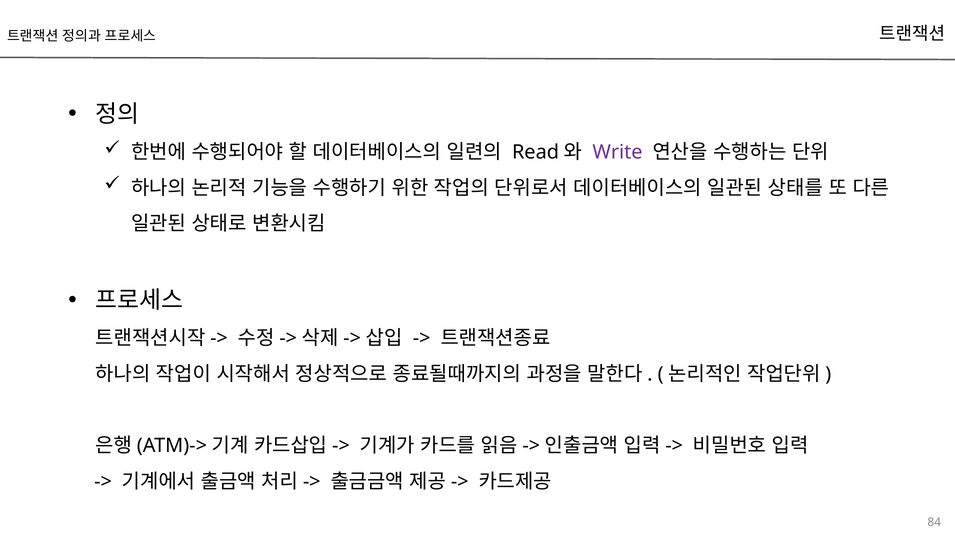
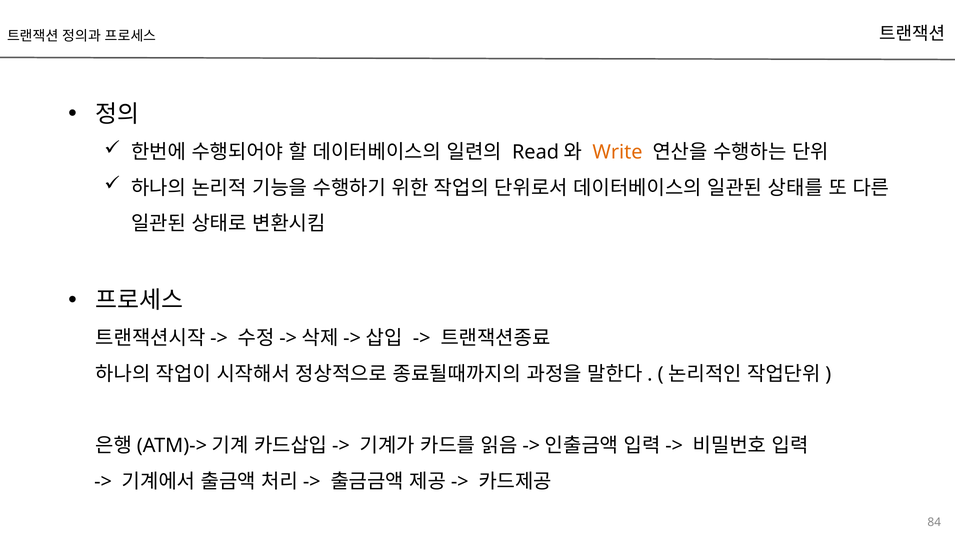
Write colour: purple -> orange (618, 152)
